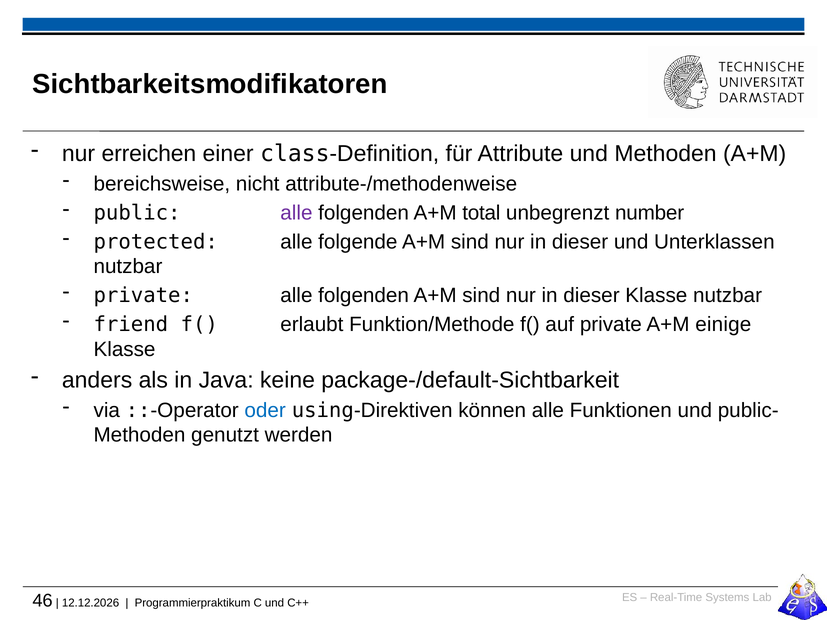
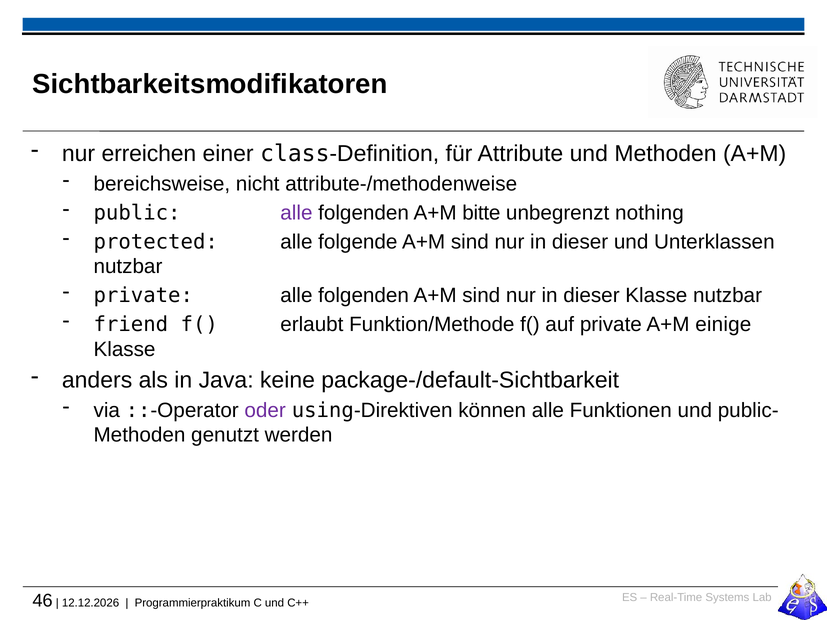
total: total -> bitte (481, 213)
number: number -> nothing (649, 213)
oder colour: blue -> purple (265, 410)
